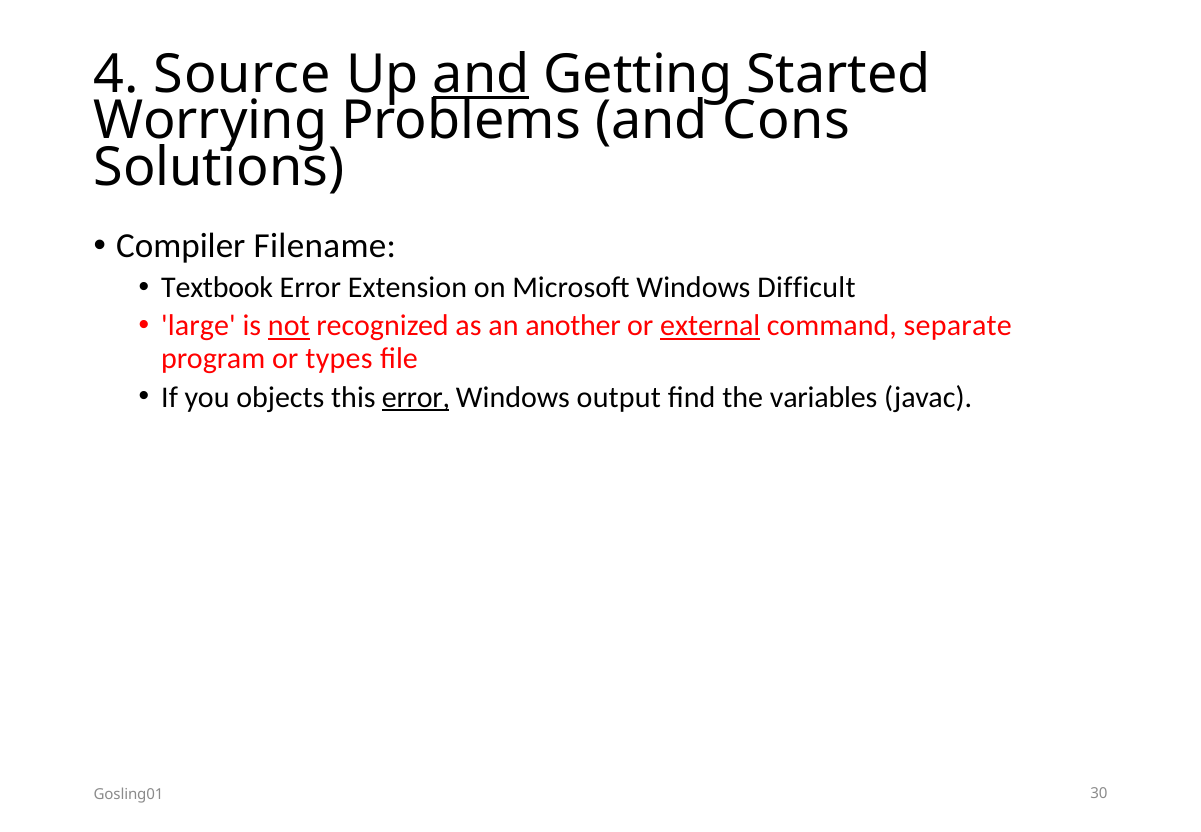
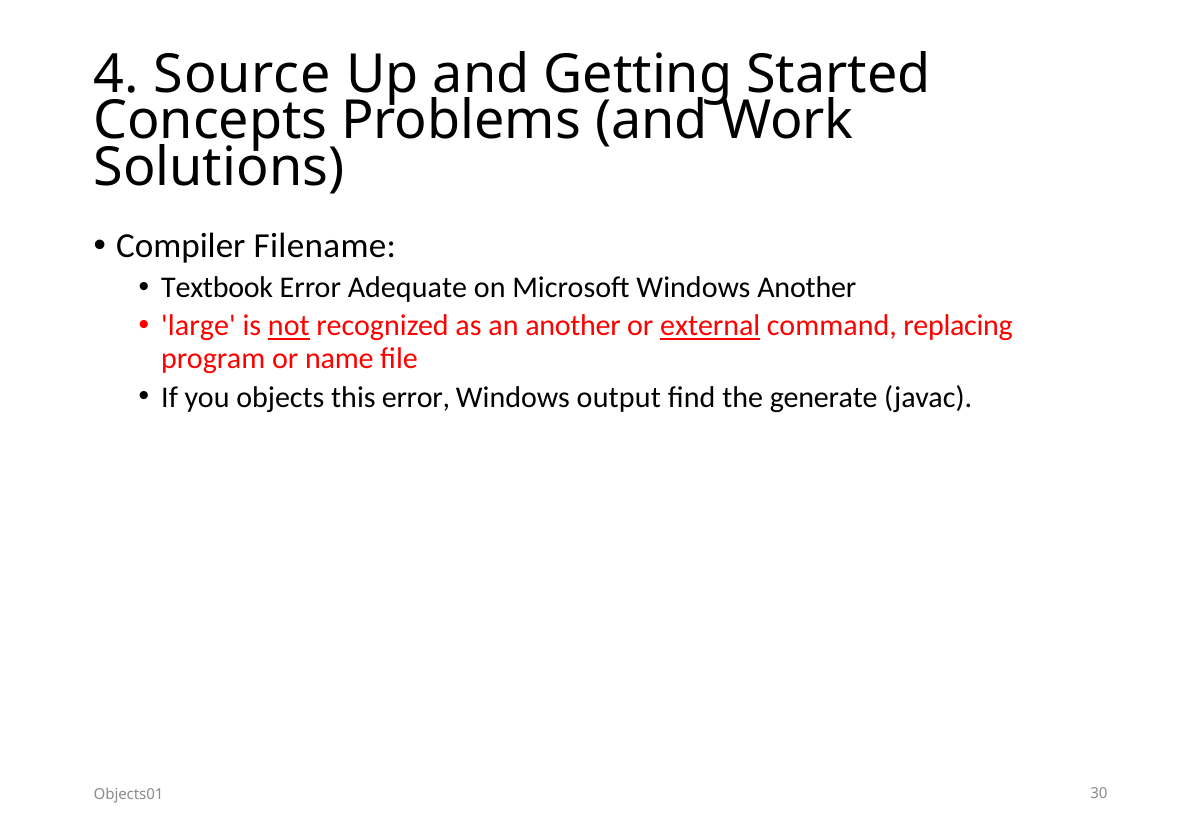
and underline: present -> none (481, 74)
Worrying: Worrying -> Concepts (210, 121)
Cons: Cons -> Work (787, 121)
Extension: Extension -> Adequate (407, 287)
Windows Difficult: Difficult -> Another (807, 287)
separate: separate -> replacing (958, 326)
types: types -> name (339, 358)
error underline: present -> none (416, 397)
variables: variables -> generate (824, 397)
Gosling01: Gosling01 -> Objects01 (129, 794)
